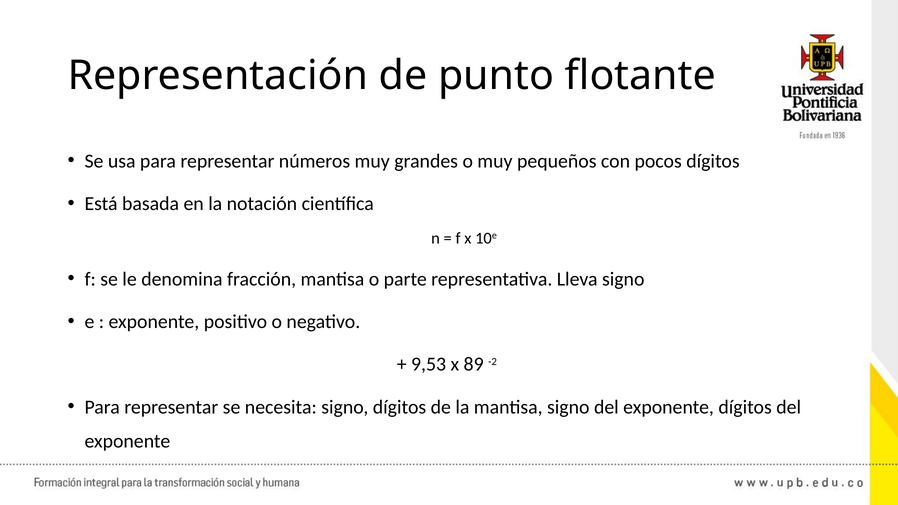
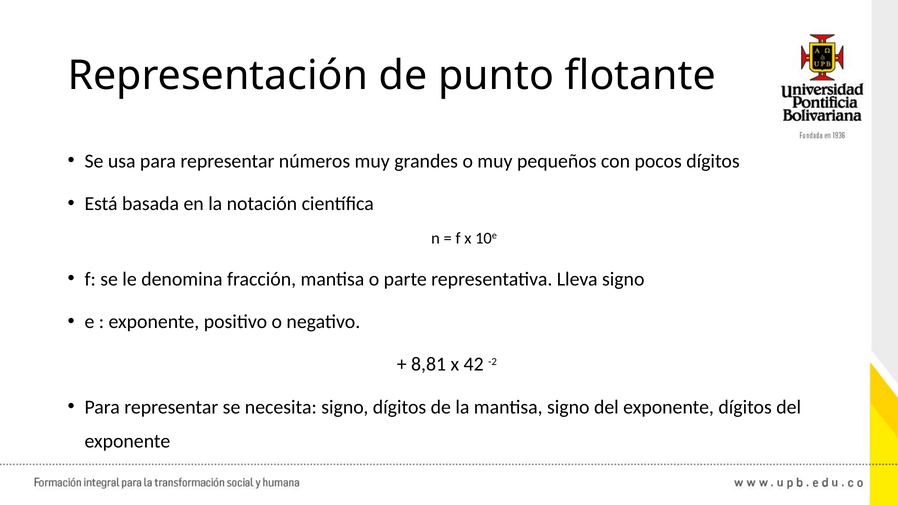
9,53: 9,53 -> 8,81 (429, 365)
89: 89 -> 42 (474, 365)
